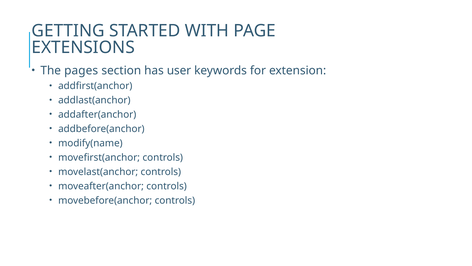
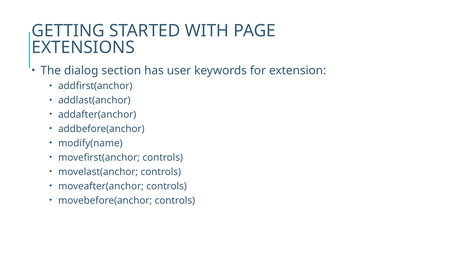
pages: pages -> dialog (81, 71)
